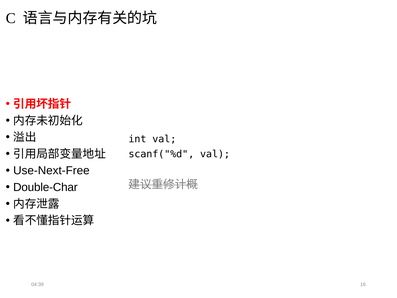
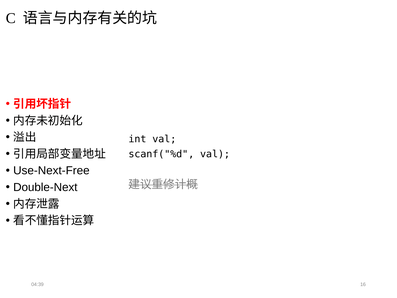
Double-Char: Double-Char -> Double-Next (45, 187)
